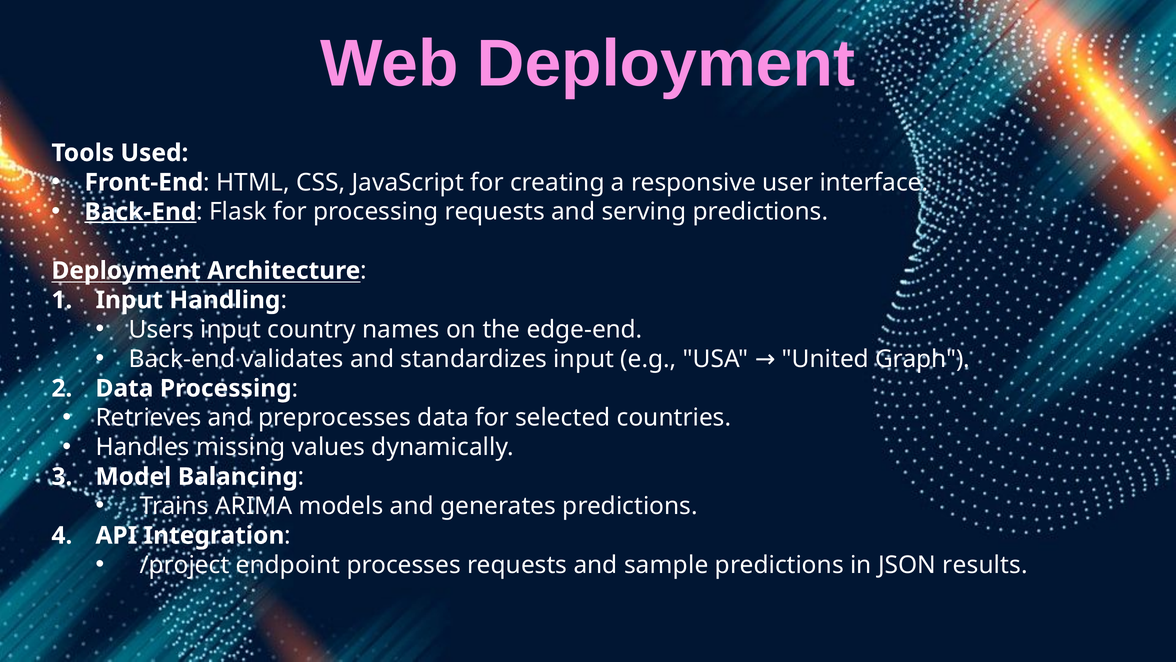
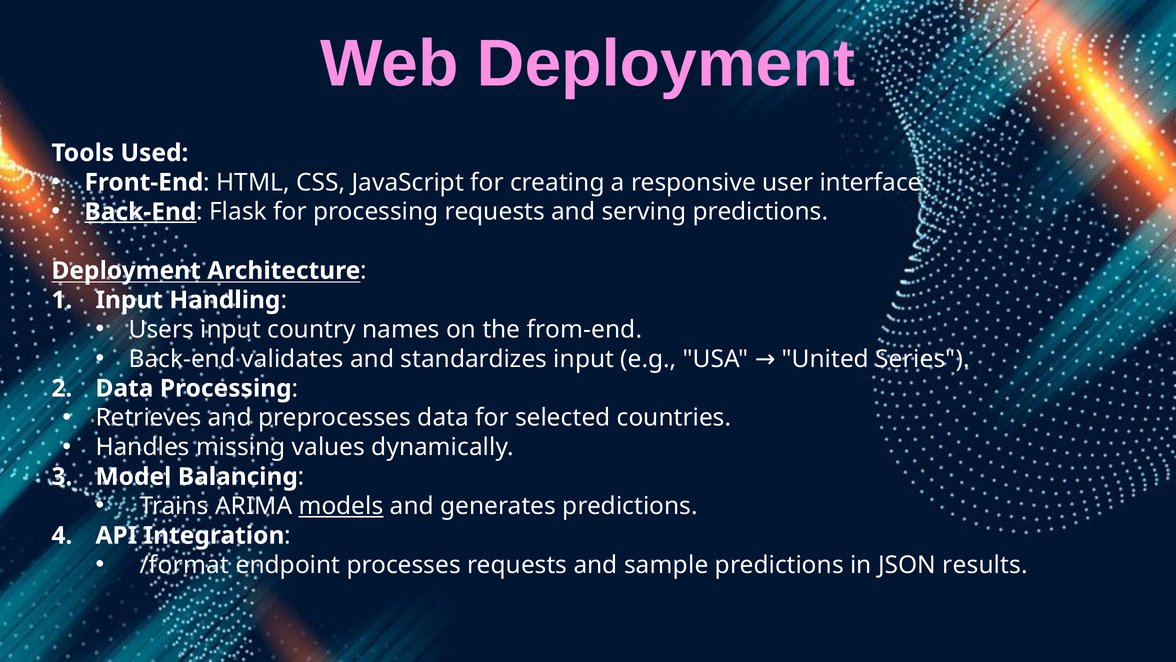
edge-end: edge-end -> from-end (584, 329)
Graph: Graph -> Series (922, 359)
models underline: none -> present (341, 506)
/project: /project -> /format (184, 565)
